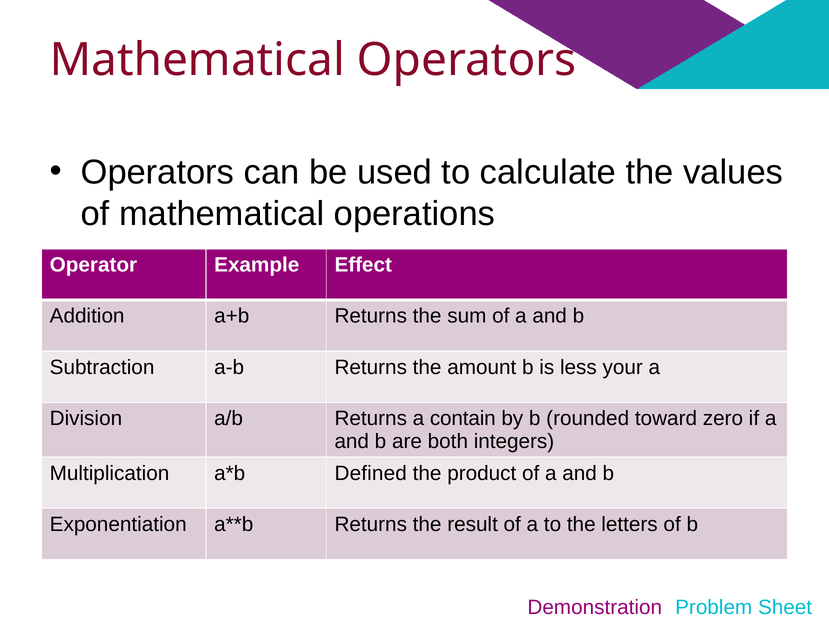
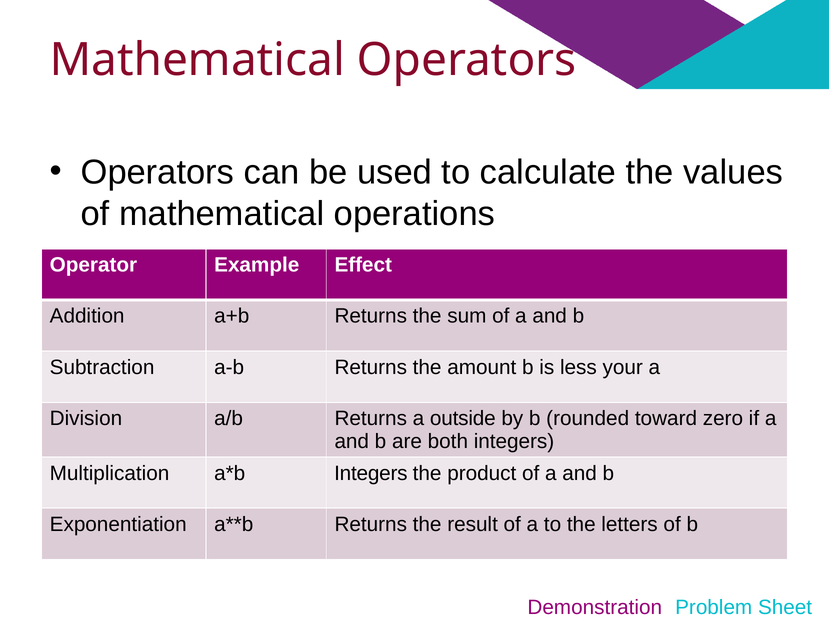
contain: contain -> outside (463, 418)
Defined: Defined -> Integers (371, 473)
